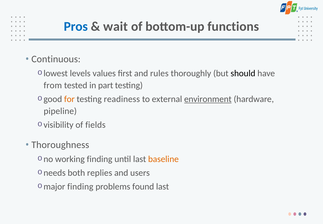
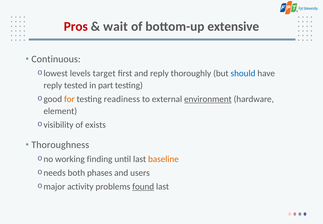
Pros colour: blue -> red (76, 27)
functions: functions -> extensive (233, 27)
values: values -> target (104, 73)
and rules: rules -> reply (159, 73)
should colour: black -> blue (243, 73)
from: from -> reply (53, 85)
pipeline: pipeline -> element (60, 111)
fields: fields -> exists (96, 125)
replies: replies -> phases (100, 172)
finding: finding -> activity (80, 186)
found underline: none -> present (143, 186)
